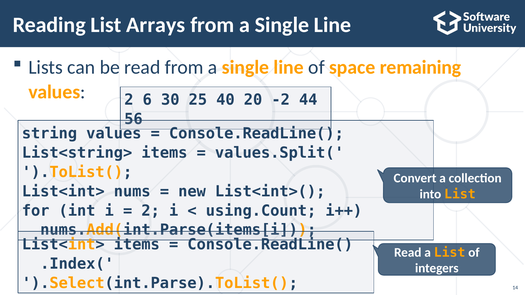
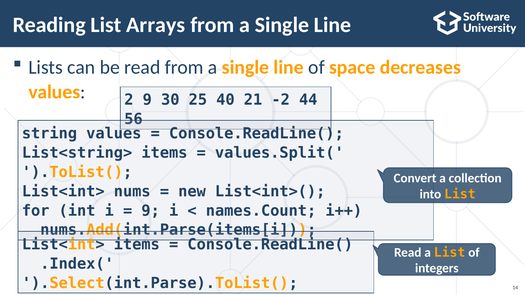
remaining: remaining -> decreases (420, 67)
2 6: 6 -> 9 (147, 100)
20: 20 -> 21 (253, 100)
2: 2 -> 9 (151, 211)
using.Count: using.Count -> names.Count (261, 211)
